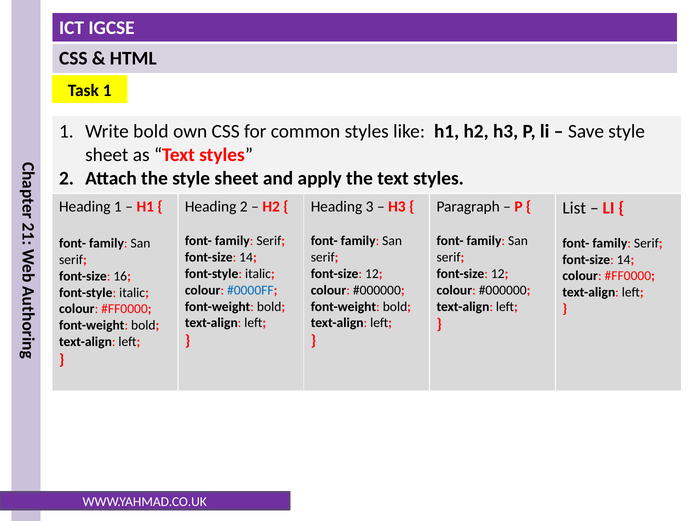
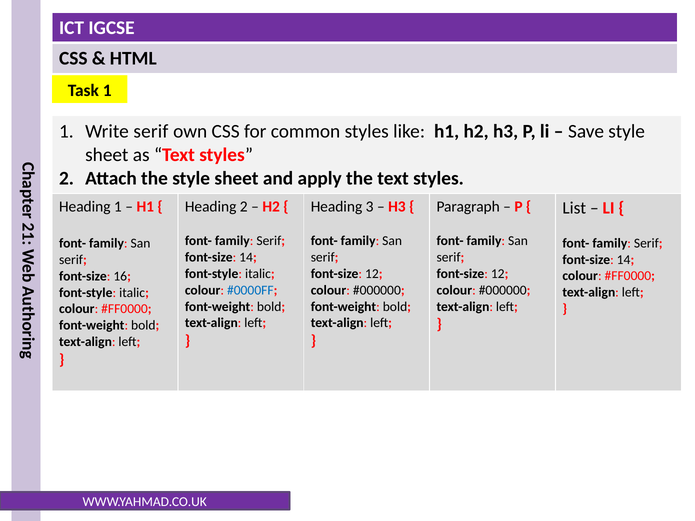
Write bold: bold -> serif (151, 131)
